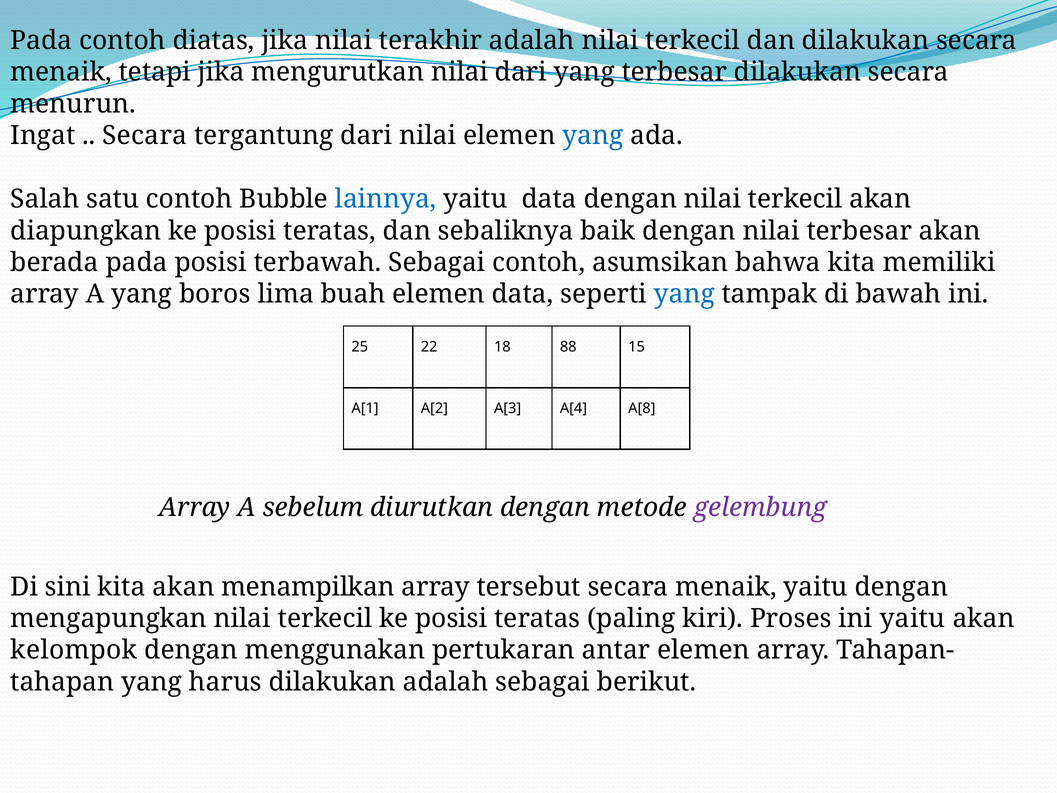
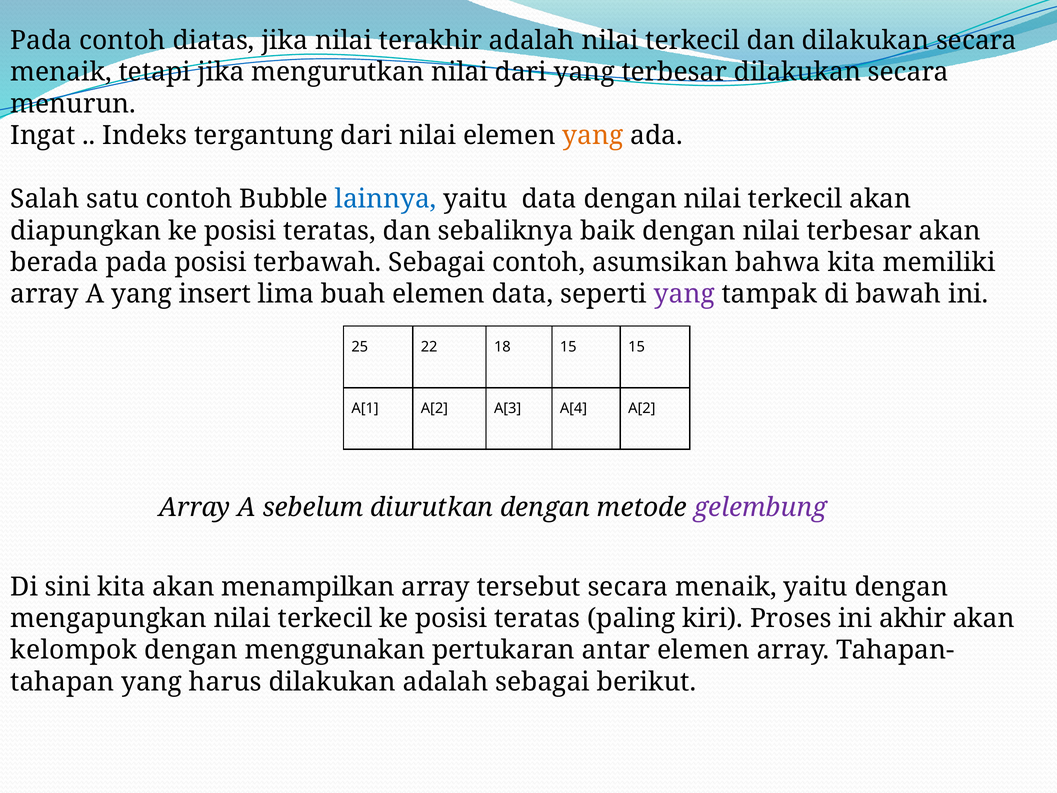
Secara: Secara -> Indeks (145, 136)
yang colour: blue -> orange (593, 136)
boros: boros -> insert (215, 294)
yang colour: blue -> purple (684, 294)
18 88: 88 -> 15 (568, 347)
A[4 A[8: A[8 -> A[2 (642, 408)
ini yaitu: yaitu -> akhir (913, 618)
